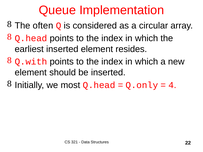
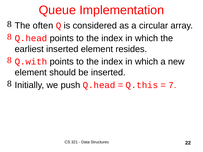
most: most -> push (70, 85)
Q.only: Q.only -> Q.this (142, 85)
4: 4 -> 7 (171, 85)
